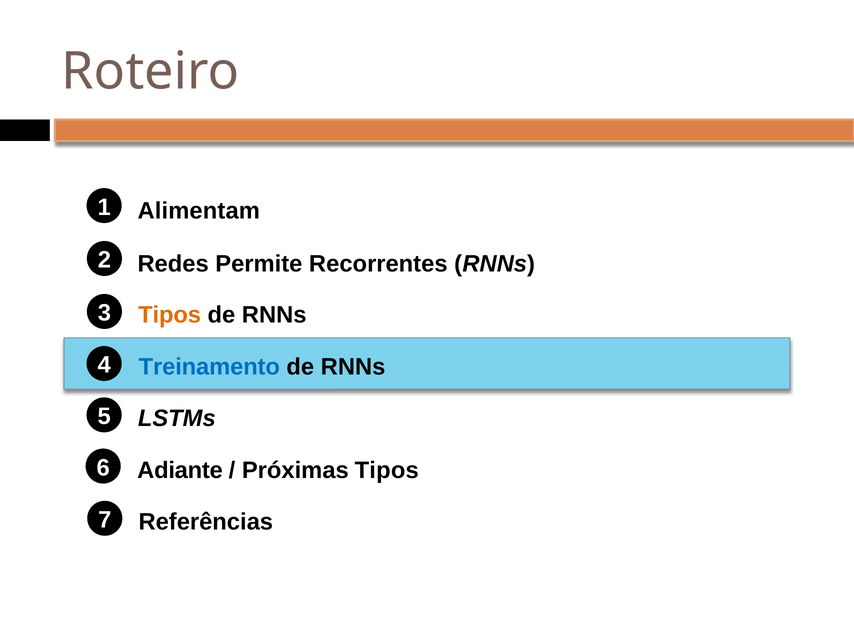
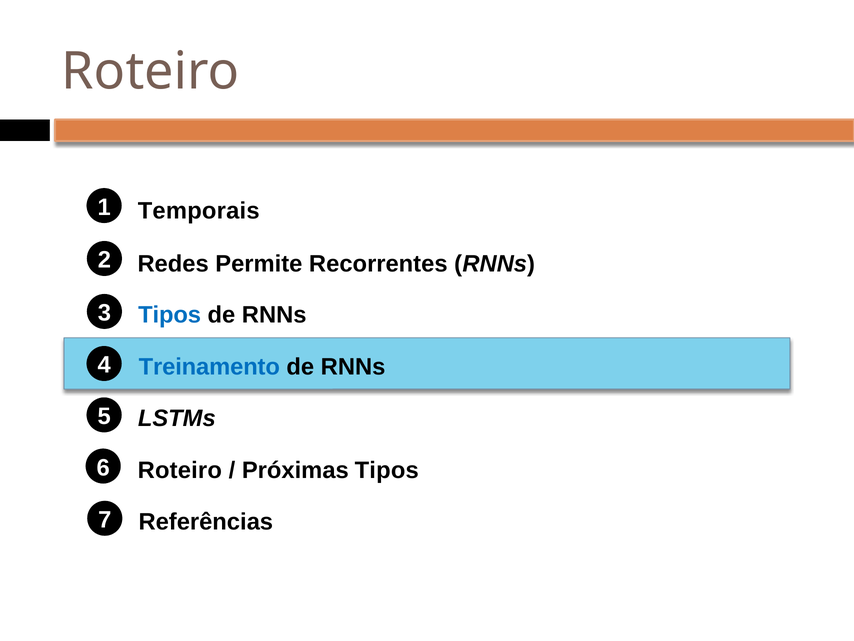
Alimentam: Alimentam -> Temporais (199, 211)
Tipos colour: orange -> blue (170, 315)
Adiante: Adiante -> Roteiro (180, 470)
